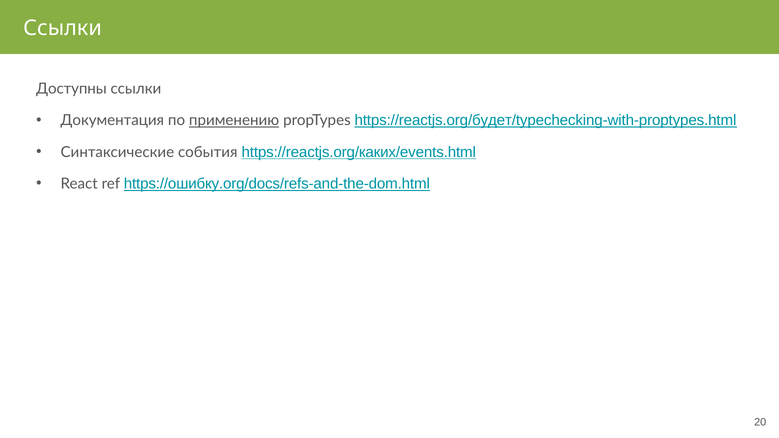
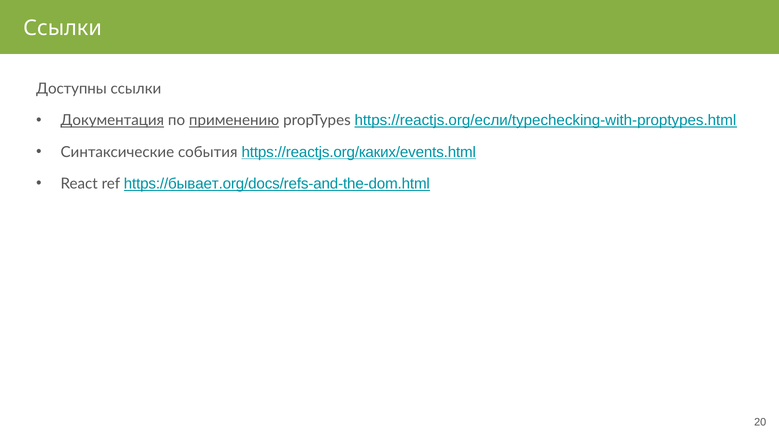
Документация underline: none -> present (112, 120)
https://reactjs.org/будет/typechecking-with-proptypes.html: https://reactjs.org/будет/typechecking-with-proptypes.html -> https://reactjs.org/если/typechecking-with-proptypes.html (545, 120)
https://ошибку.org/docs/refs-and-the-dom.html: https://ошибку.org/docs/refs-and-the-dom.html -> https://бывает.org/docs/refs-and-the-dom.html (277, 184)
